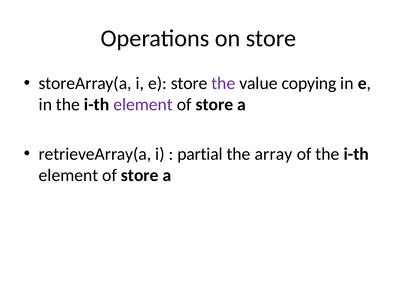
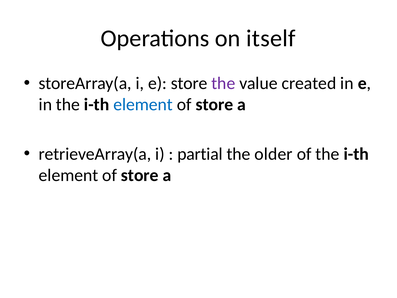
on store: store -> itself (271, 38)
copying: copying -> created (309, 83)
element colour: purple -> blue (143, 104)
array: array -> older (274, 154)
